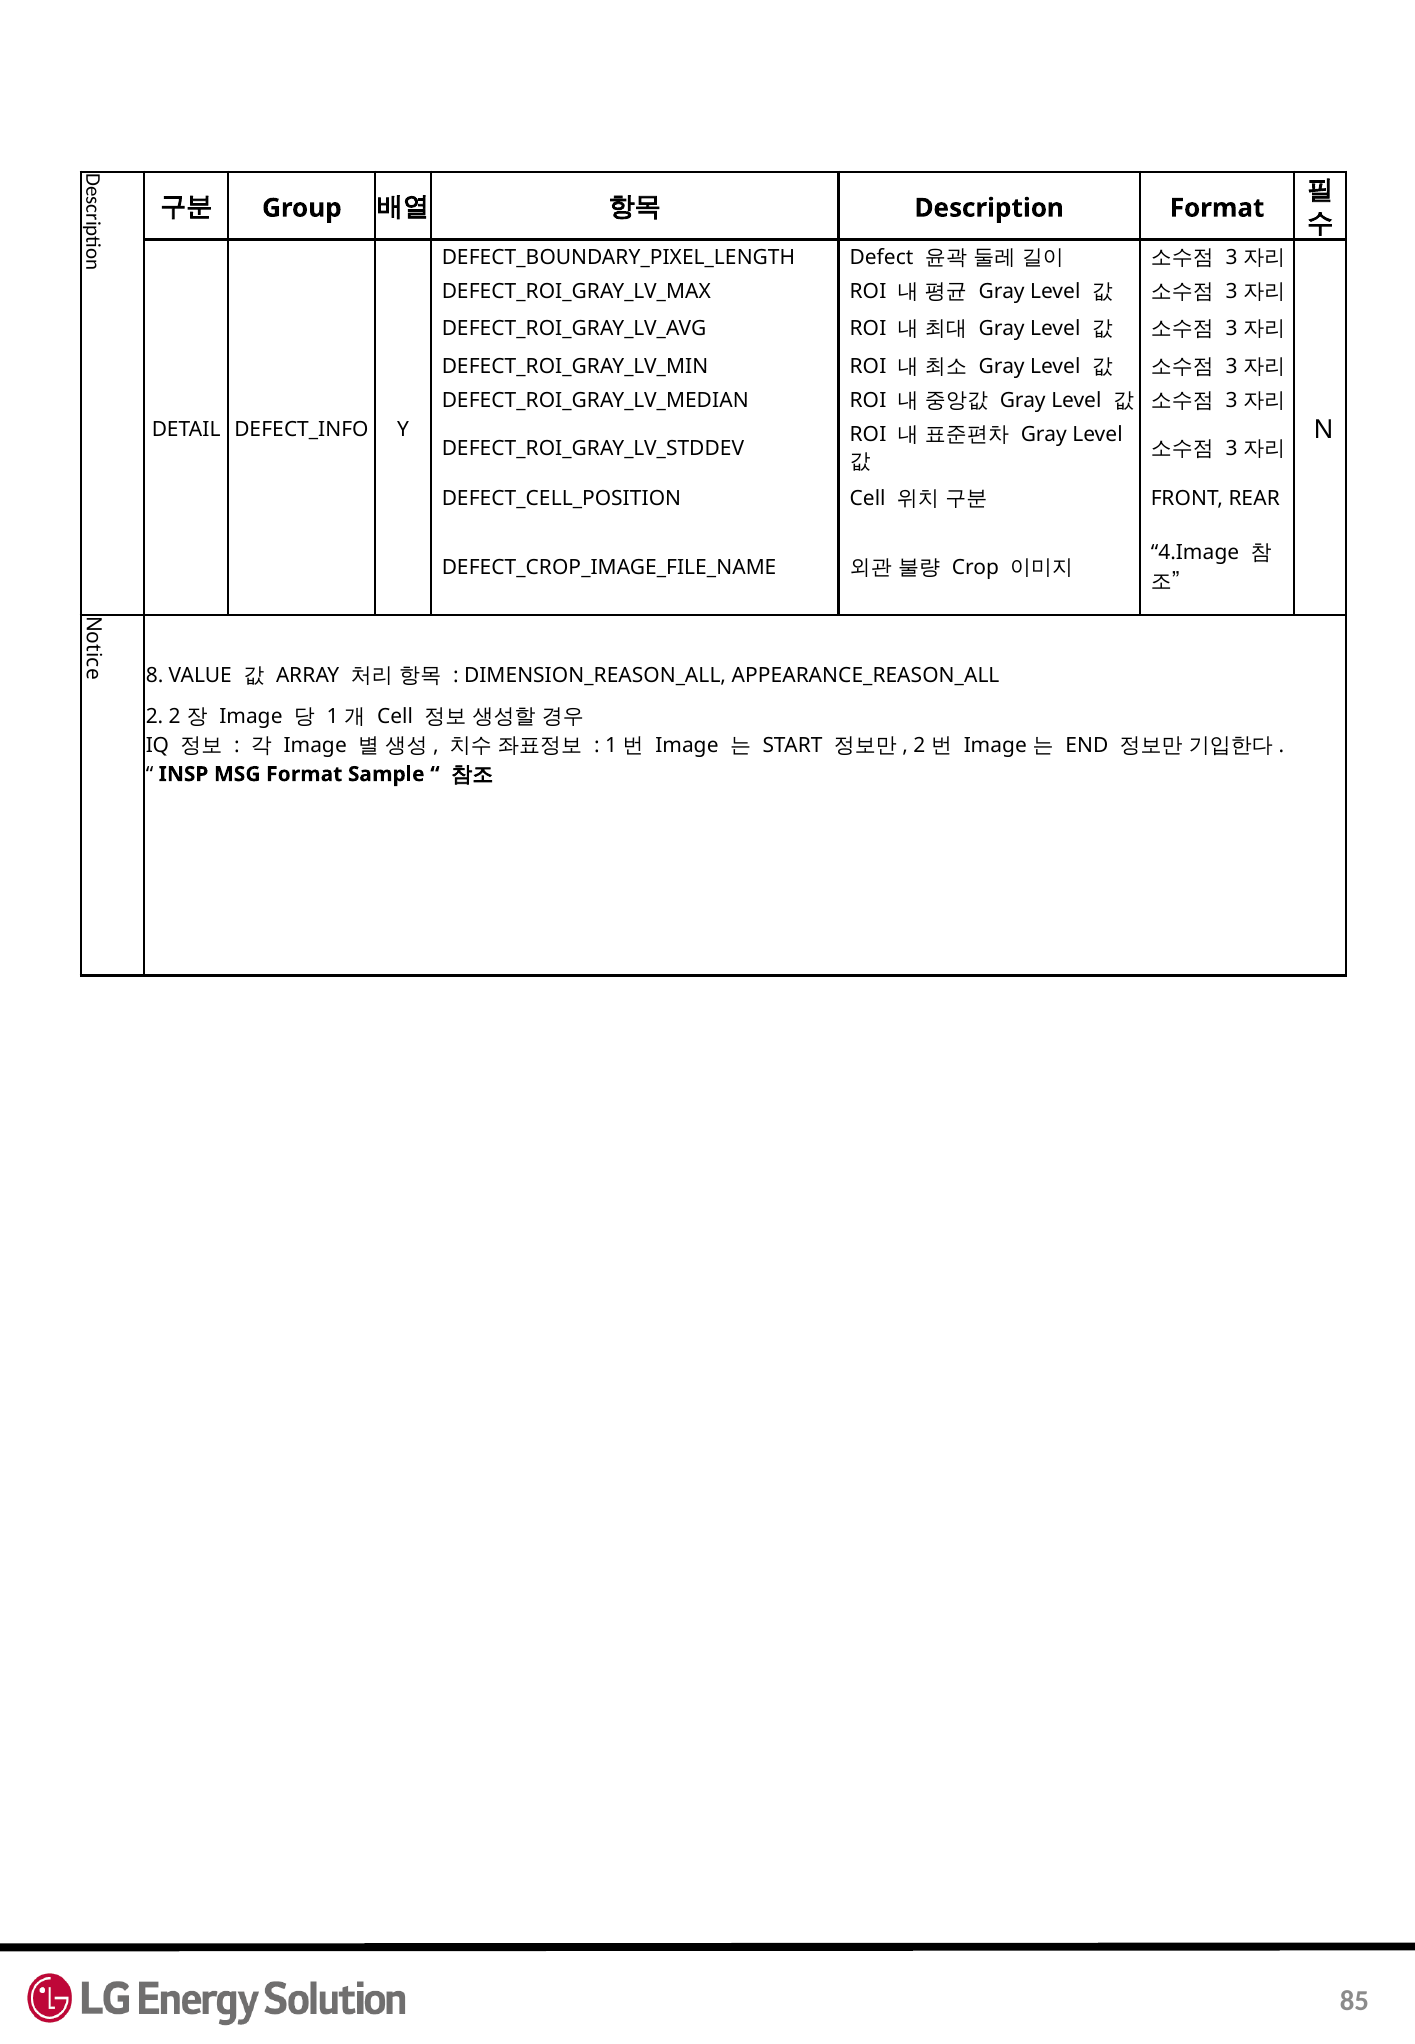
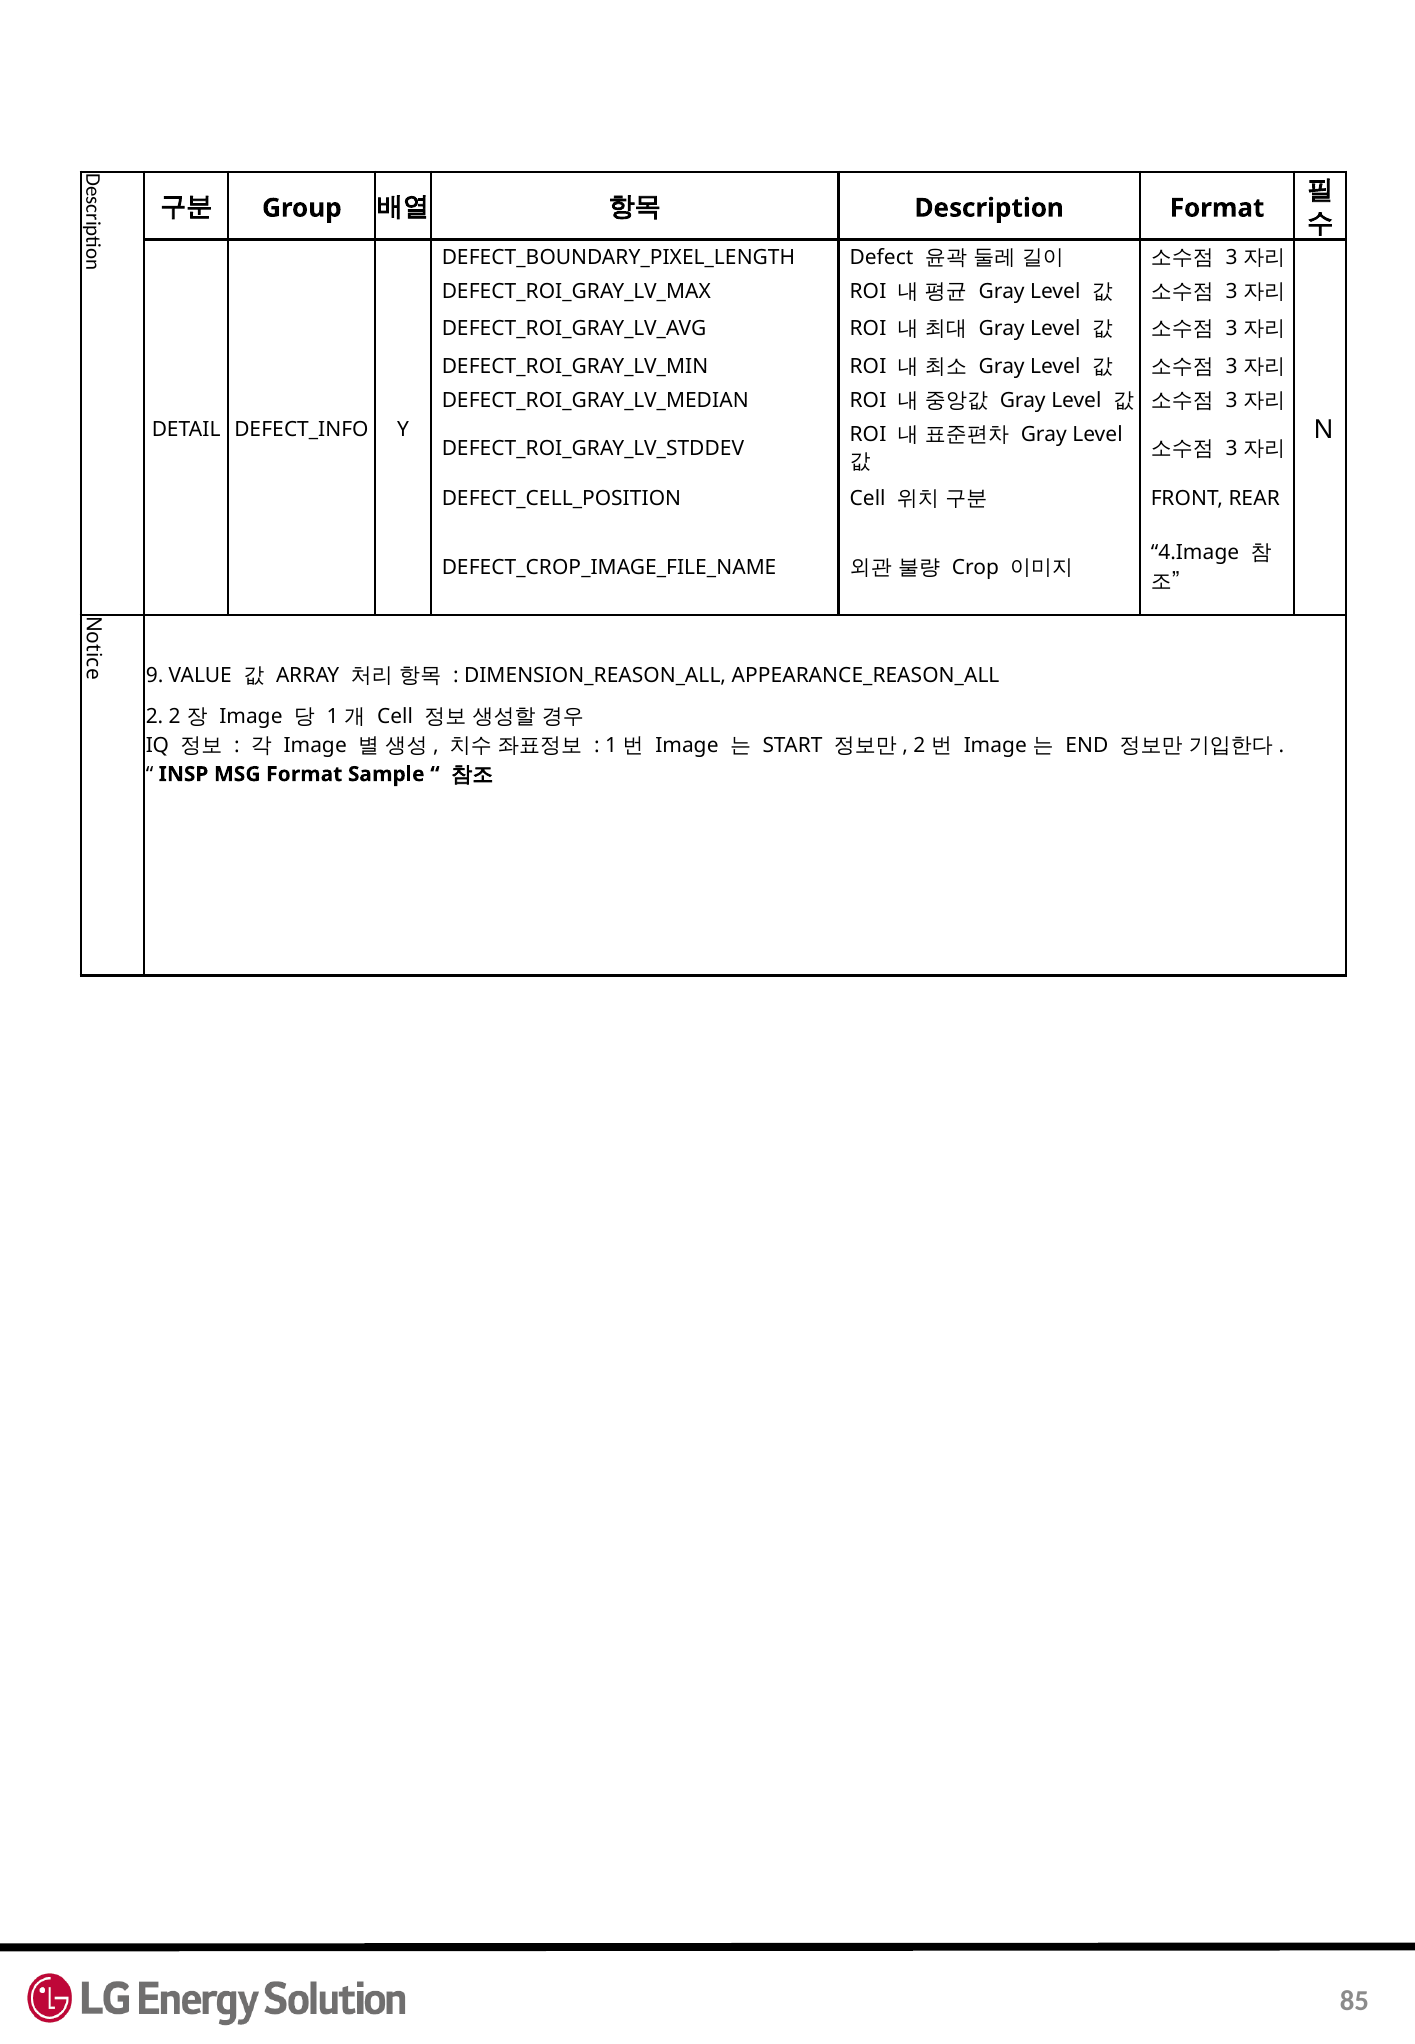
8: 8 -> 9 (155, 676)
